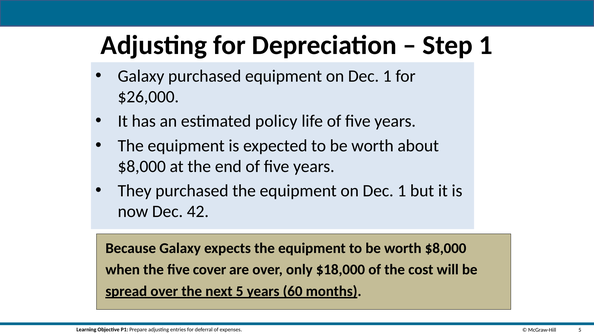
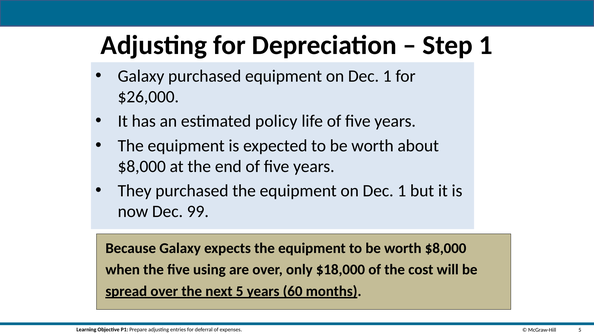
42: 42 -> 99 (198, 212)
cover: cover -> using (209, 270)
